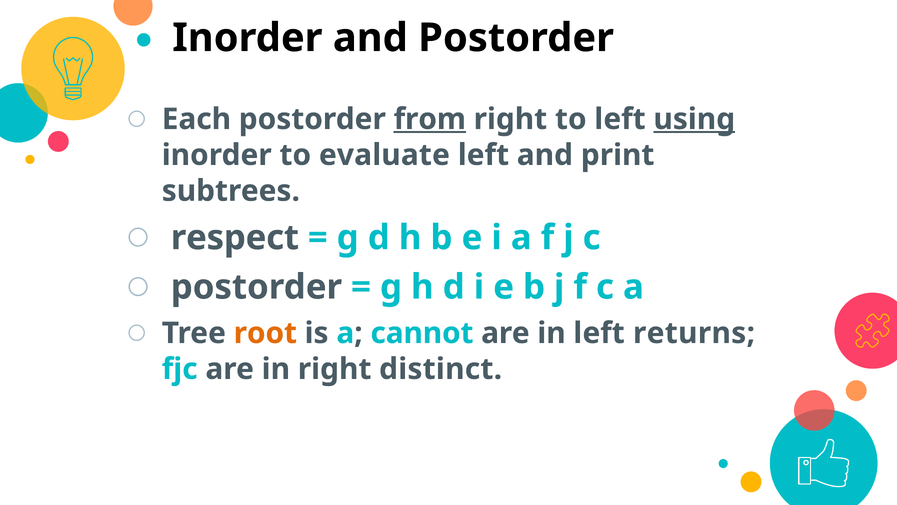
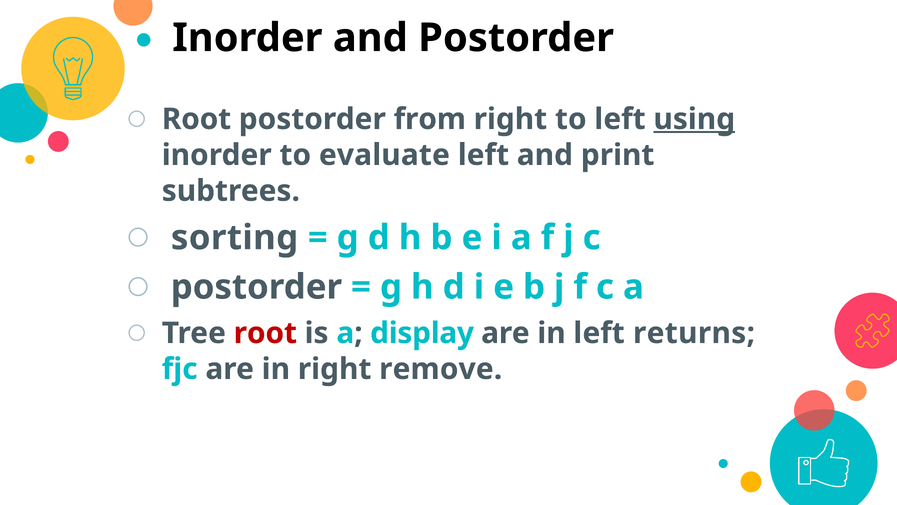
Each: Each -> Root (196, 119)
from underline: present -> none (430, 119)
respect: respect -> sorting (235, 237)
root colour: orange -> red (265, 333)
cannot: cannot -> display (422, 333)
distinct: distinct -> remove (441, 369)
